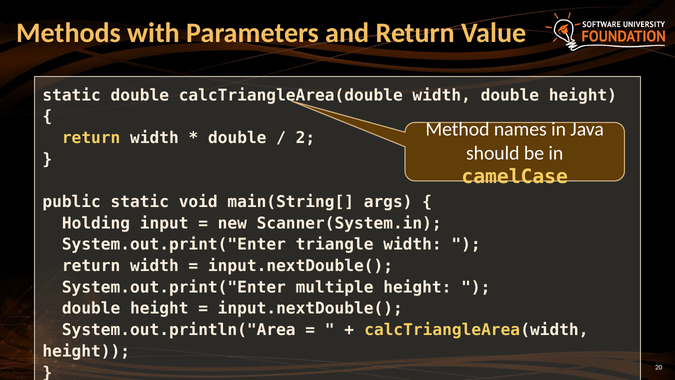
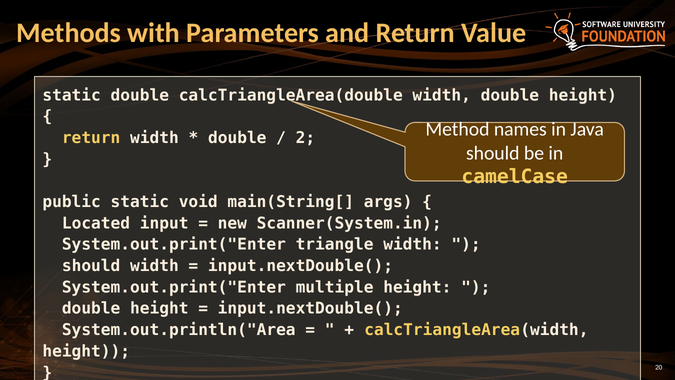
Holding: Holding -> Located (96, 223)
return: return -> should (91, 266)
